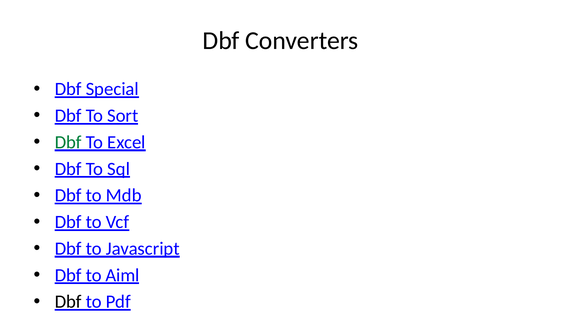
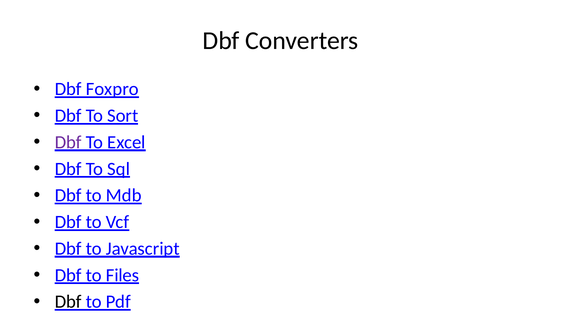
Special: Special -> Foxpro (112, 89)
Dbf colour: green -> purple (68, 142)
Aiml: Aiml -> Files (122, 275)
